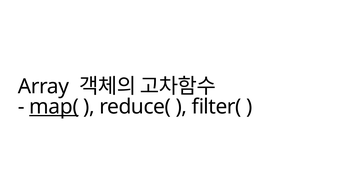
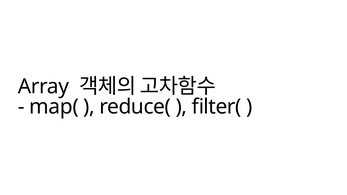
map( underline: present -> none (54, 107)
